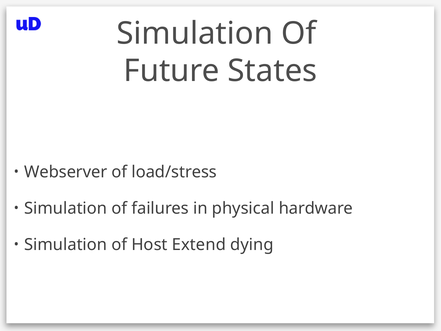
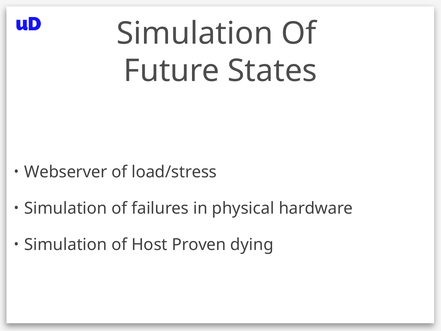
Extend: Extend -> Proven (199, 245)
